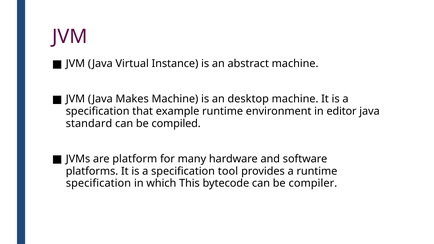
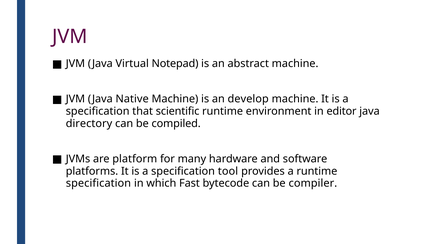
Instance: Instance -> Notepad (175, 64)
Makes: Makes -> Native (132, 99)
desktop: desktop -> develop (248, 99)
example: example -> scientific (178, 111)
standard: standard -> directory (89, 124)
This: This -> Fast (189, 183)
